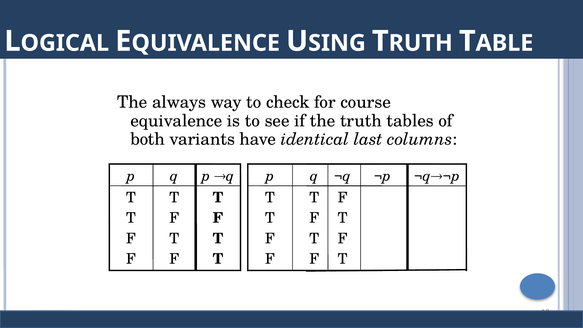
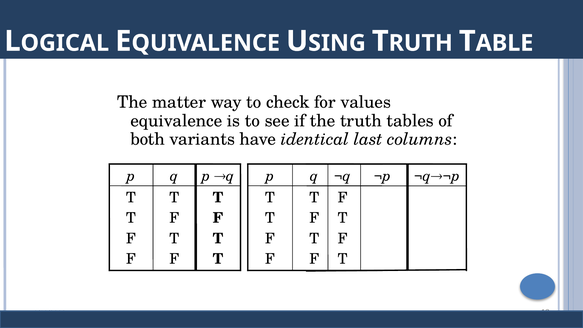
always: always -> matter (179, 102)
course: course -> values (366, 102)
